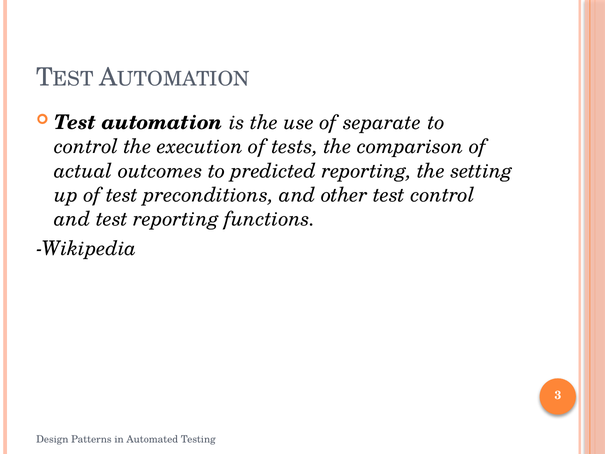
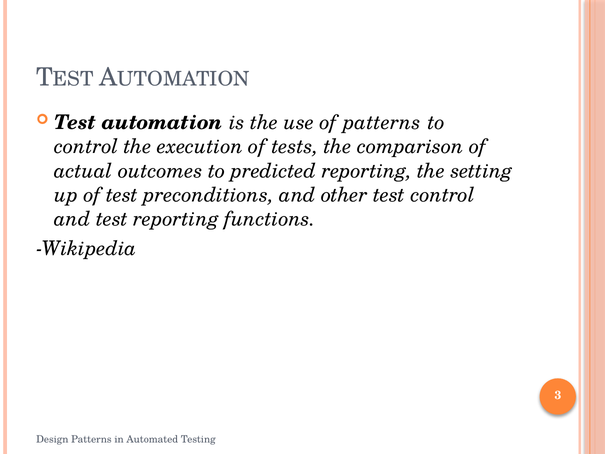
of separate: separate -> patterns (382, 122)
